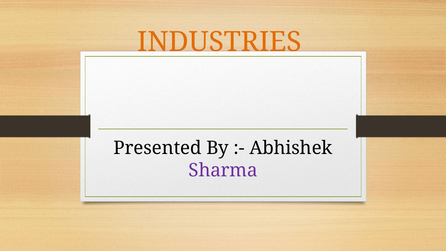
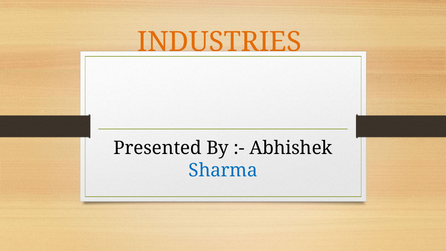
Sharma colour: purple -> blue (223, 170)
